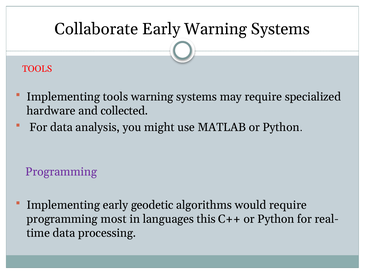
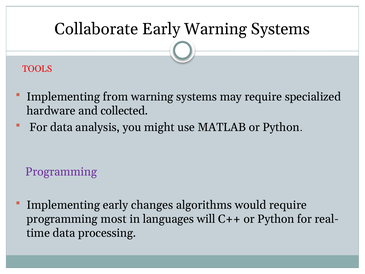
Implementing tools: tools -> from (115, 97)
geodetic: geodetic -> changes (152, 205)
this: this -> will (206, 219)
